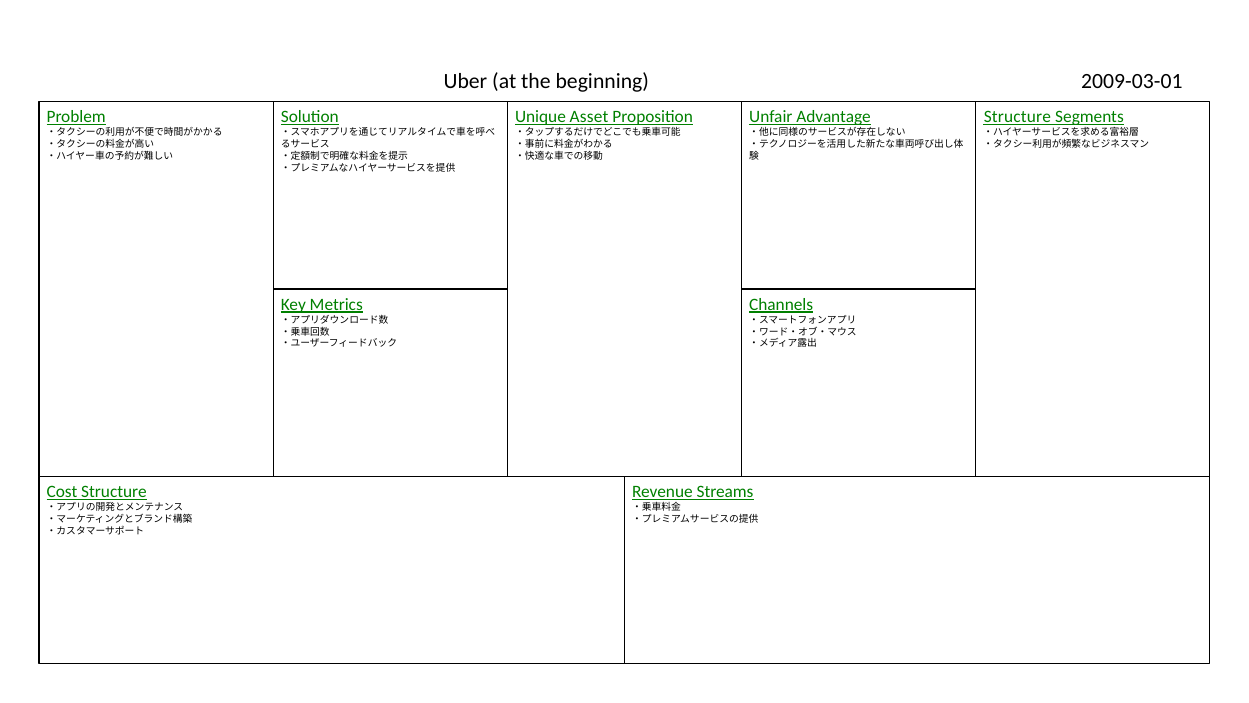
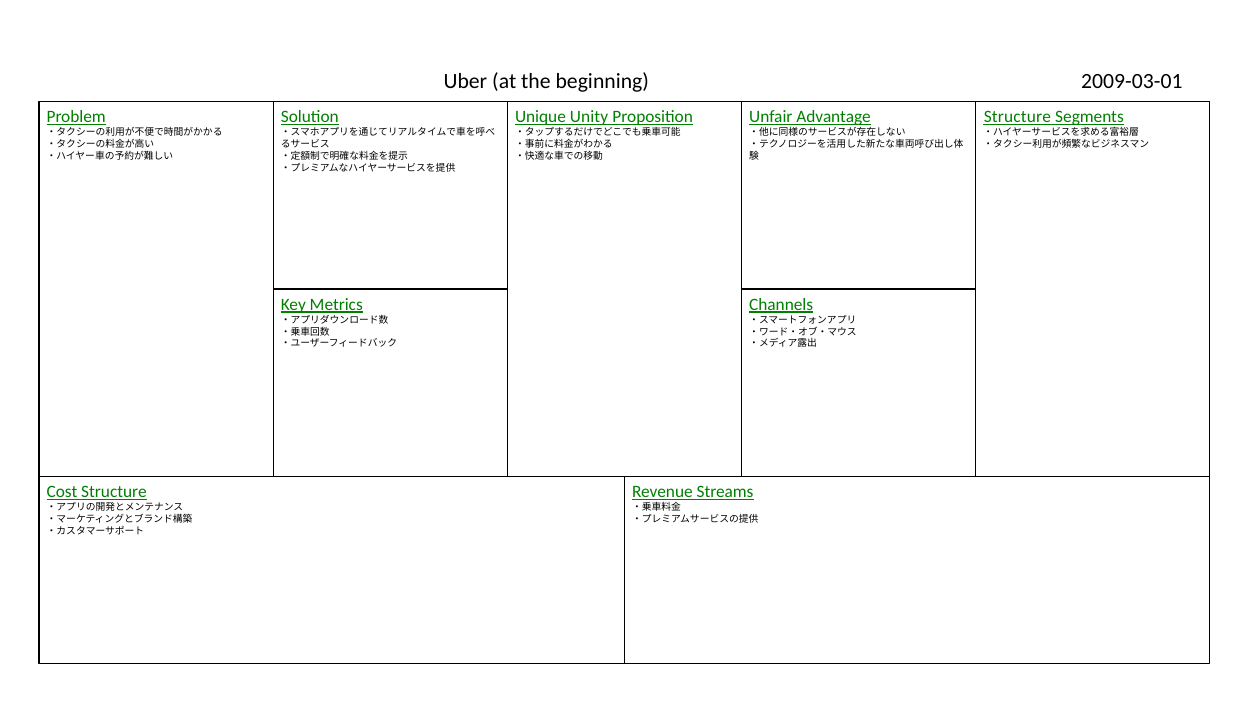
Asset: Asset -> Unity (589, 117)
